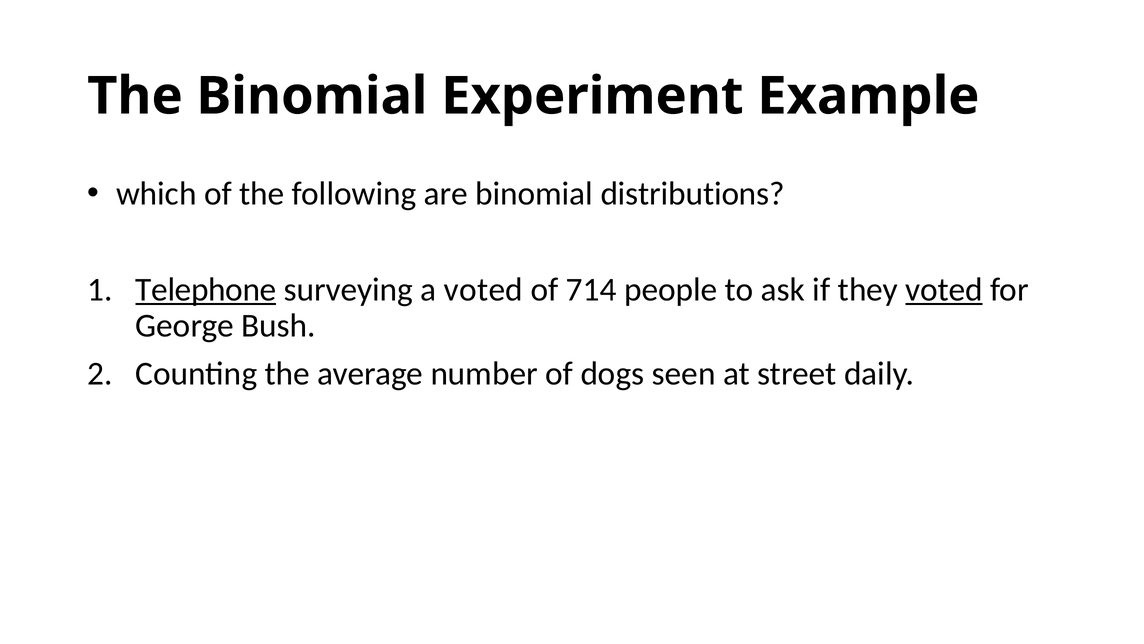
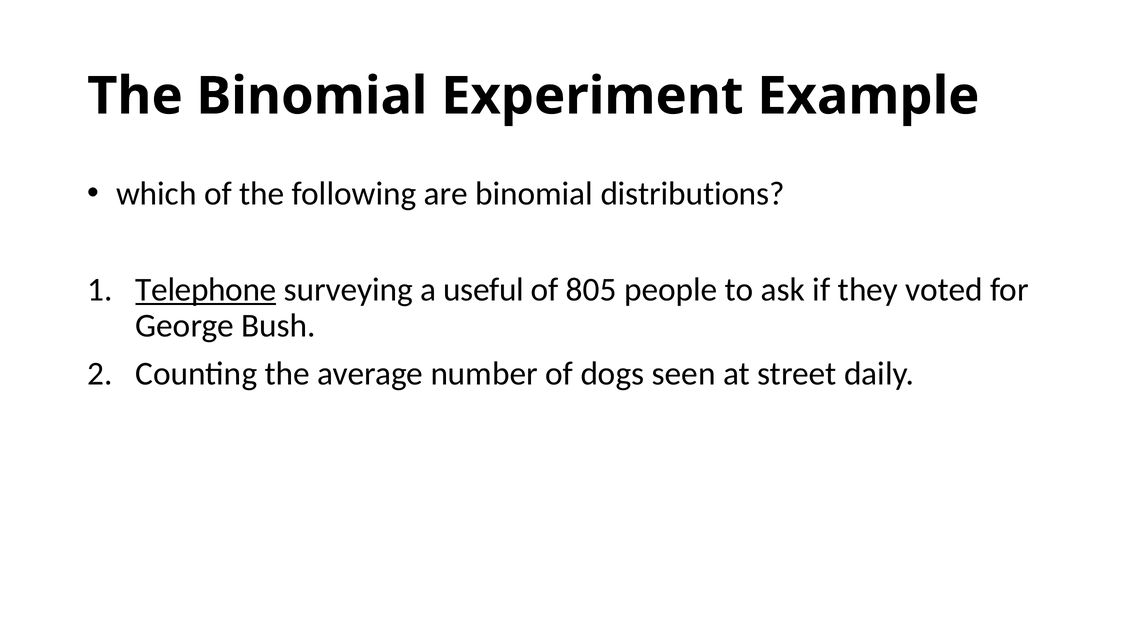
a voted: voted -> useful (484, 289)
714: 714 -> 805 (591, 289)
voted underline: present -> none (944, 289)
